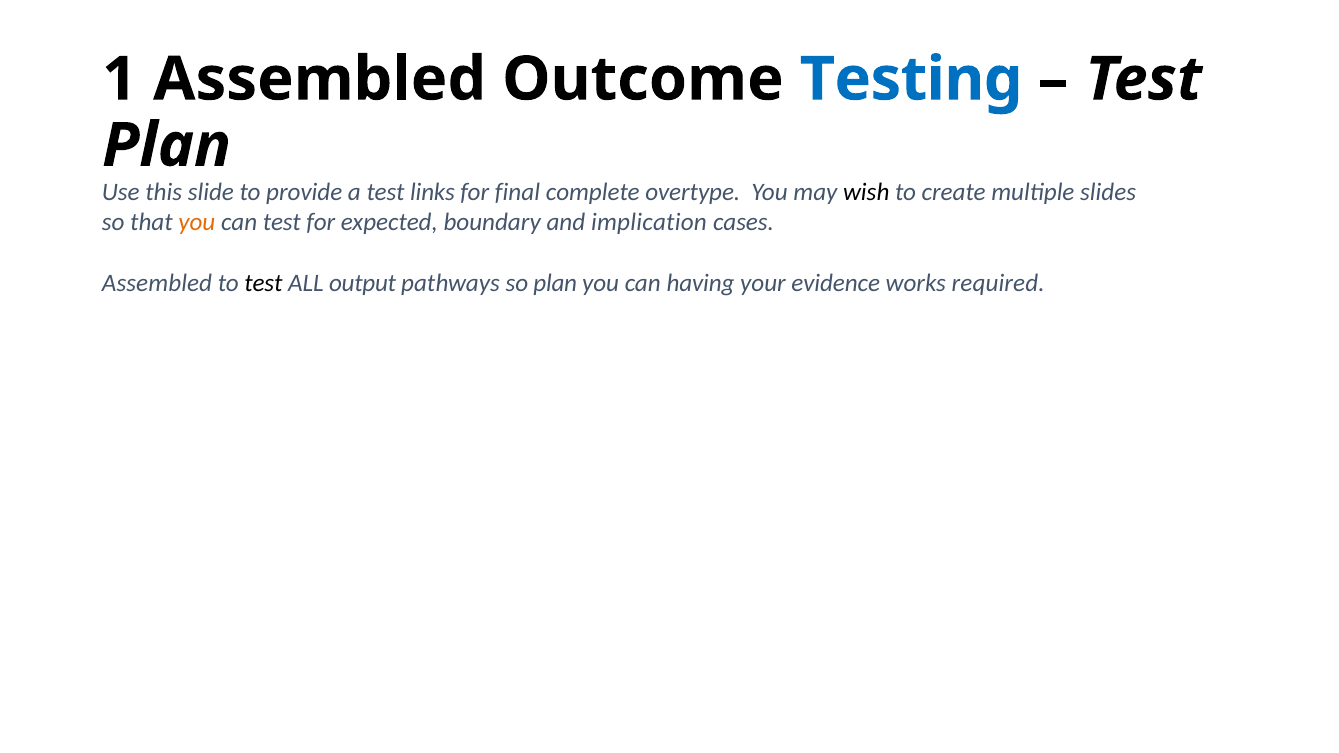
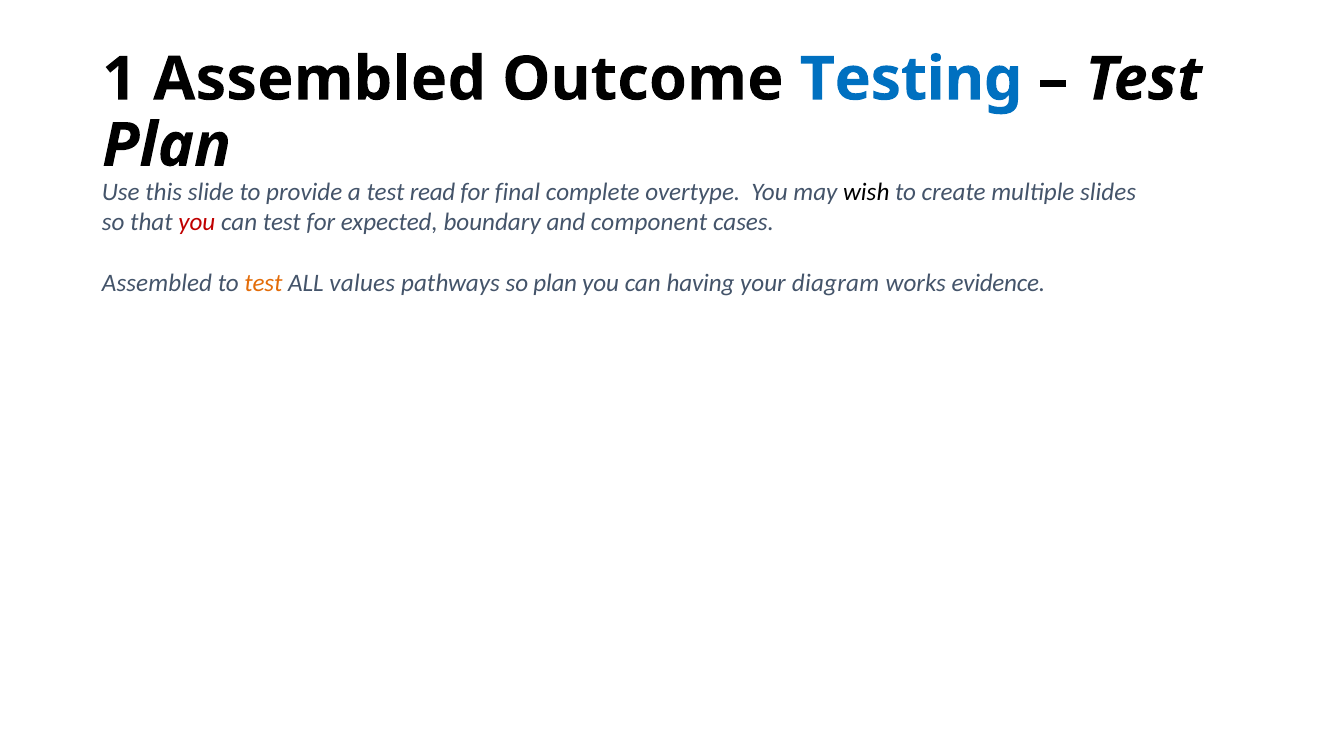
links: links -> read (433, 193)
you colour: orange -> red (197, 223)
implication: implication -> component (649, 223)
test colour: black -> orange (263, 283)
output: output -> values (362, 283)
evidence: evidence -> diagram (836, 283)
required: required -> evidence (998, 283)
